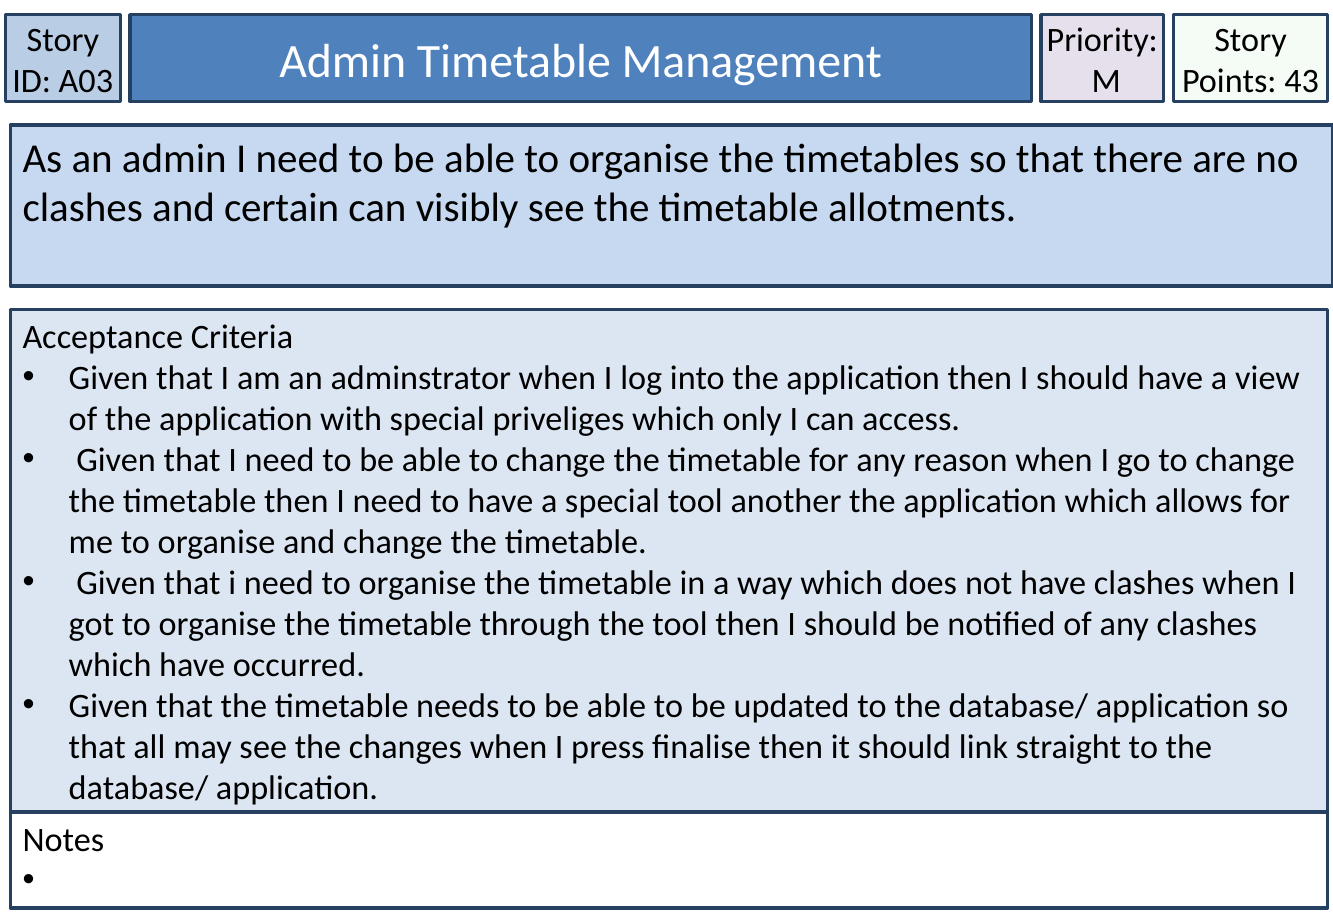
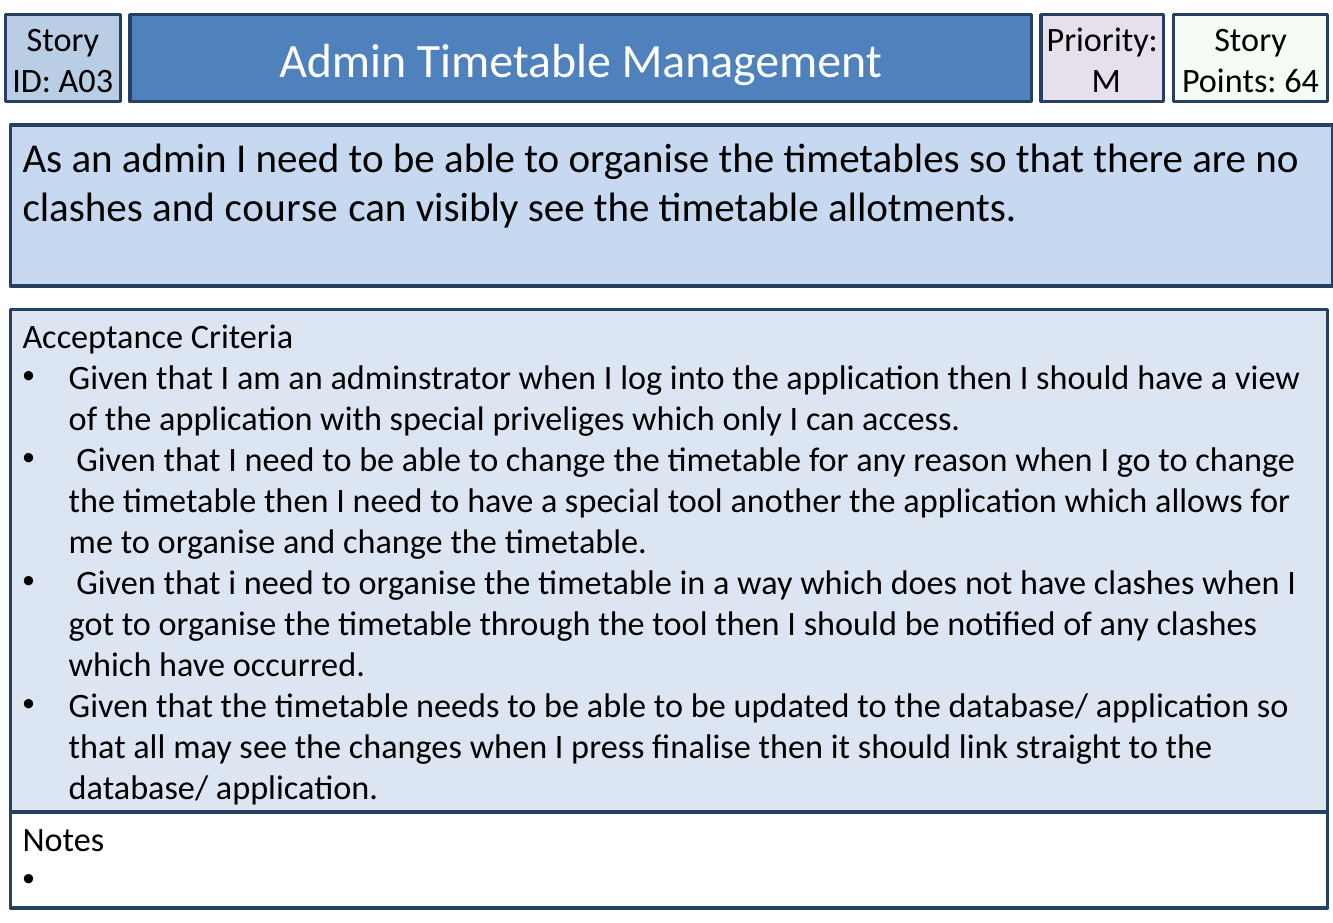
43: 43 -> 64 (1302, 81)
certain: certain -> course (281, 208)
